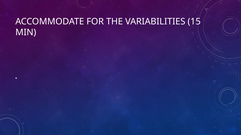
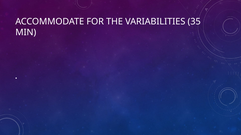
15: 15 -> 35 (194, 22)
